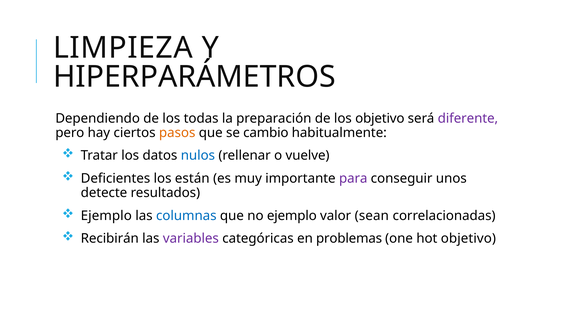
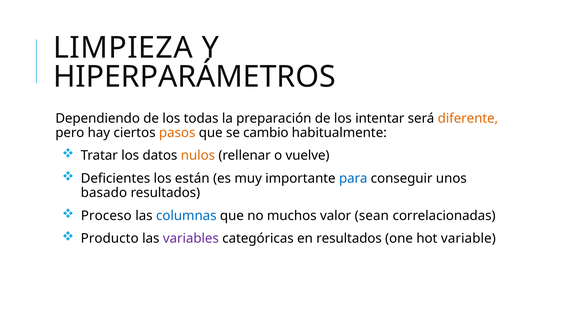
los objetivo: objetivo -> intentar (380, 118)
diferente colour: purple -> orange (468, 118)
nulos colour: blue -> orange (198, 155)
para colour: purple -> blue (353, 178)
detecte: detecte -> basado (104, 193)
Ejemplo: Ejemplo -> Proceso (106, 216)
no ejemplo: ejemplo -> muchos (292, 216)
Recibirán: Recibirán -> Producto (110, 238)
en problemas: problemas -> resultados (349, 238)
hot objetivo: objetivo -> variable (468, 238)
